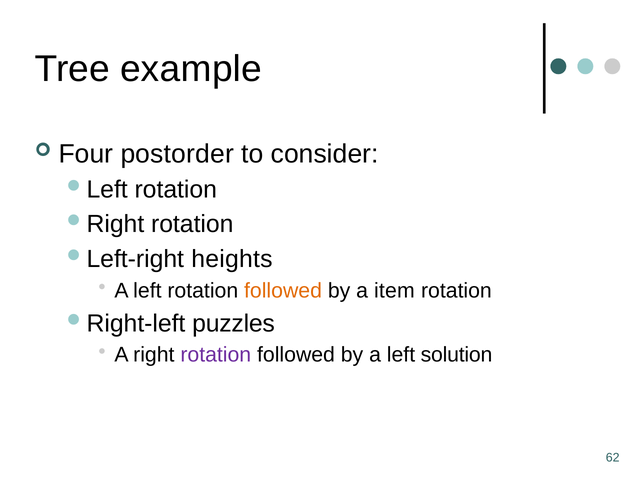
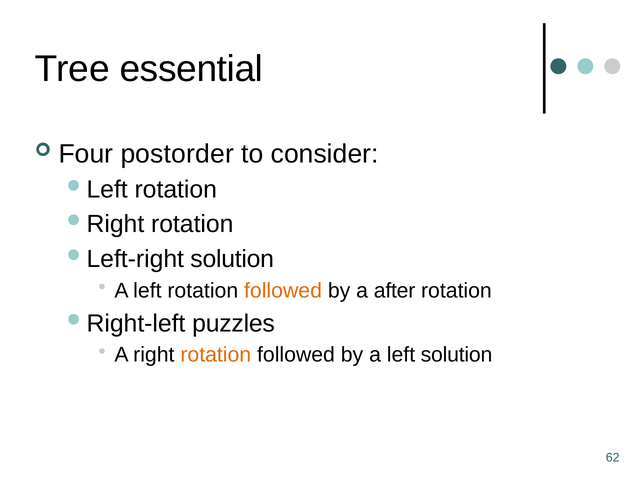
example: example -> essential (191, 69)
heights: heights -> solution (232, 259)
item: item -> after (395, 290)
rotation colour: purple -> orange (216, 355)
